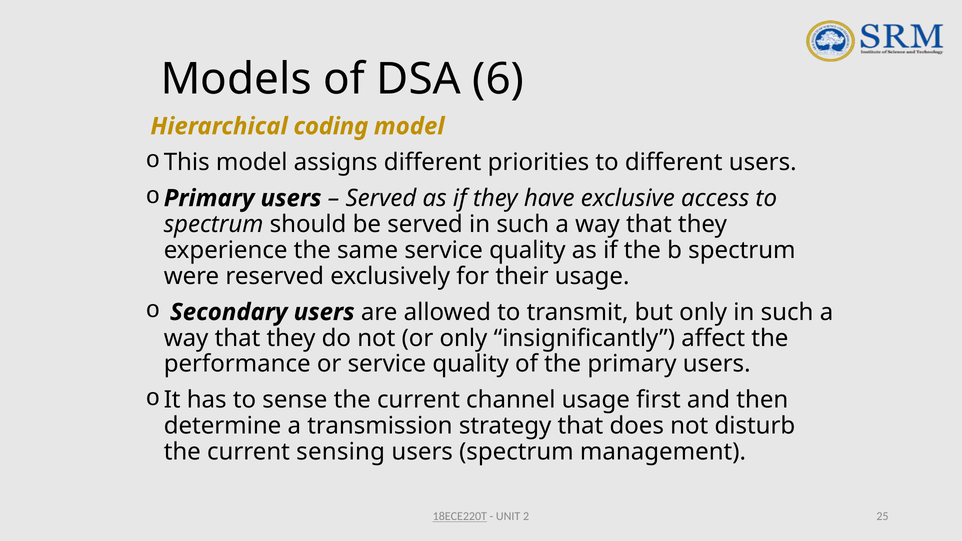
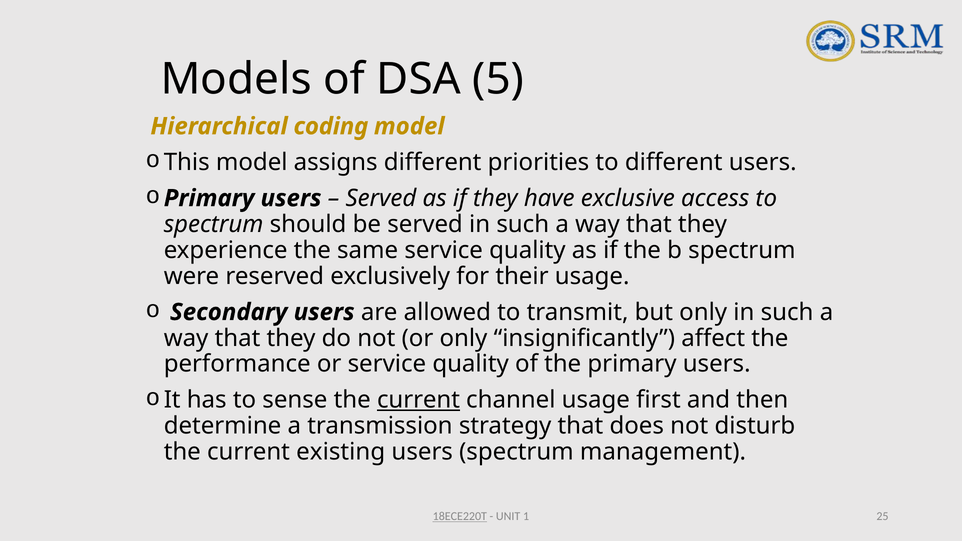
6: 6 -> 5 (498, 79)
current underline: none -> present (418, 400)
sensing: sensing -> existing (341, 452)
2: 2 -> 1 (526, 517)
